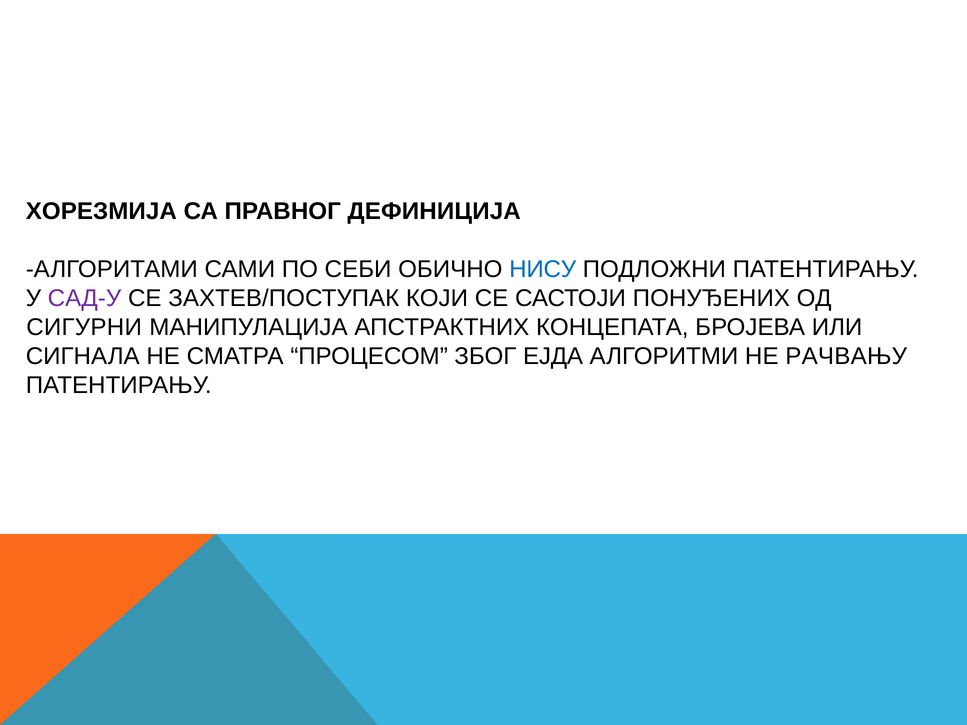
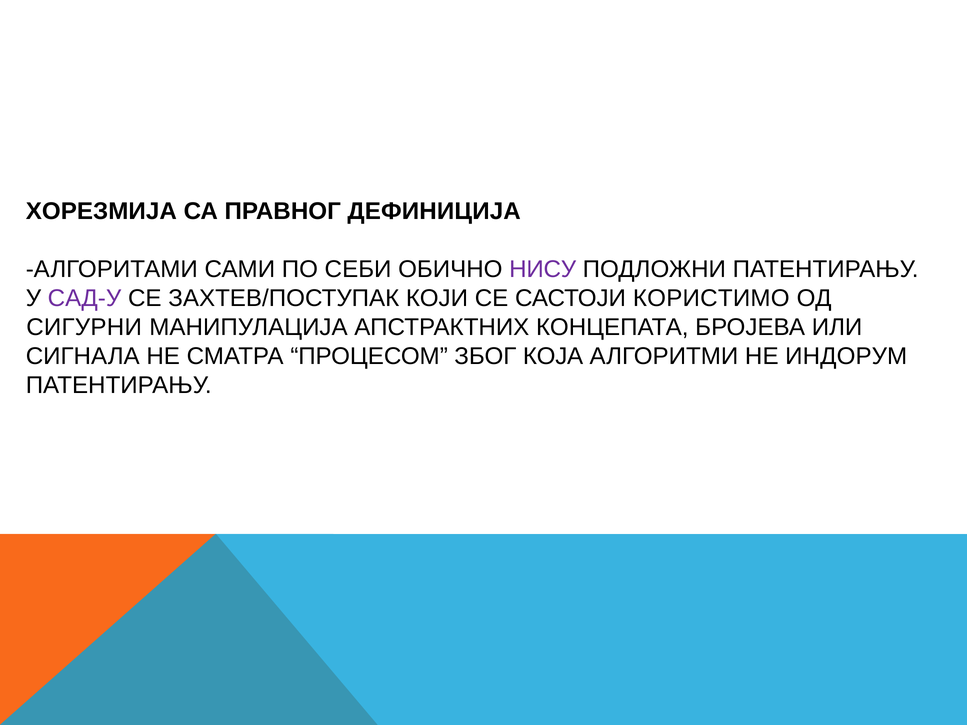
НИСУ colour: blue -> purple (543, 269)
ПОНУЂЕНИХ: ПОНУЂЕНИХ -> КОРИСТИМО (711, 298)
ЕЈДА: ЕЈДА -> КОЈА (553, 356)
РАЧВАЊУ: РАЧВАЊУ -> ИНДОРУМ (846, 356)
